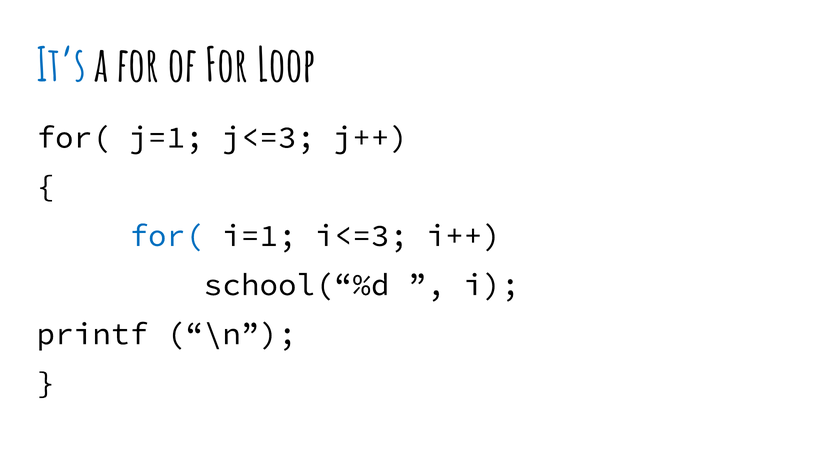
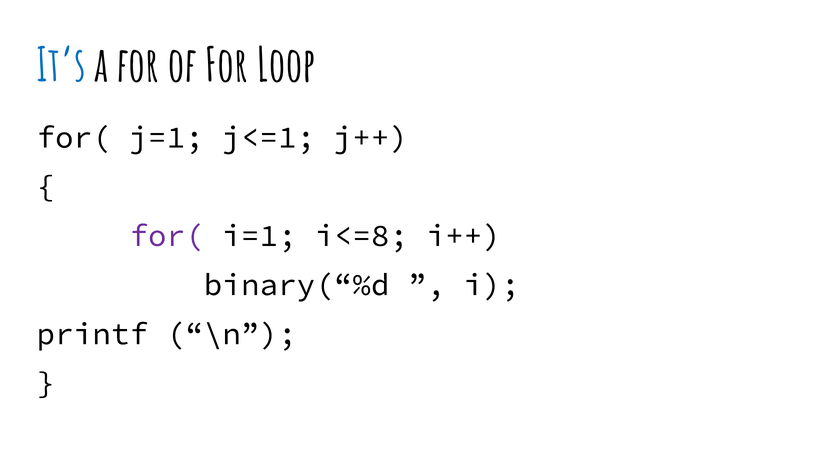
j<=3: j<=3 -> j<=1 (269, 137)
for( colour: blue -> purple (167, 235)
i<=3: i<=3 -> i<=8 (362, 235)
school(“%d: school(“%d -> binary(“%d (297, 285)
